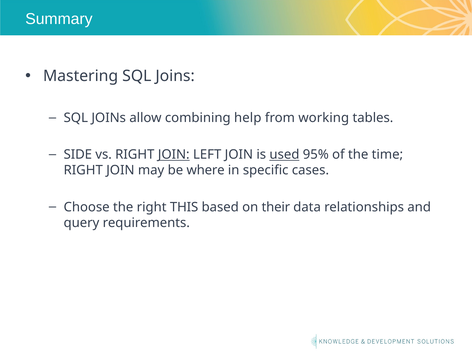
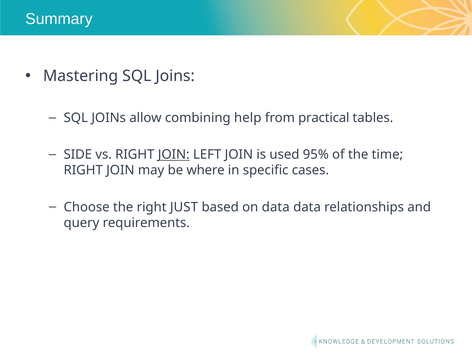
working: working -> practical (324, 118)
used underline: present -> none (284, 155)
THIS: THIS -> JUST (184, 207)
on their: their -> data (276, 207)
